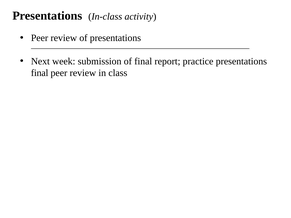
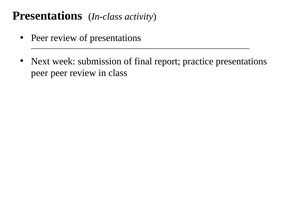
final: final -> peer (40, 73)
